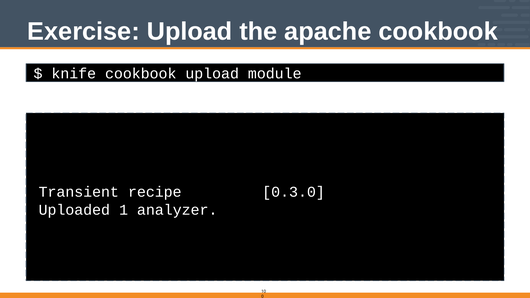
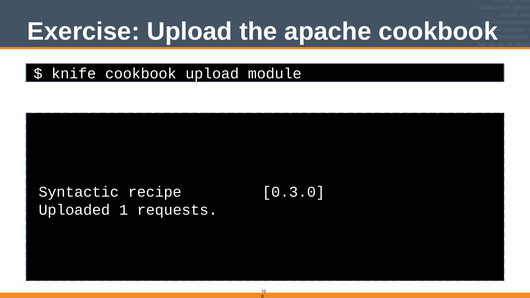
Transient: Transient -> Syntactic (79, 192)
analyzer: analyzer -> requests (177, 210)
